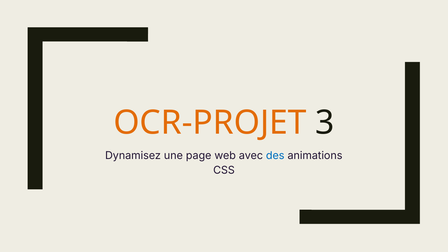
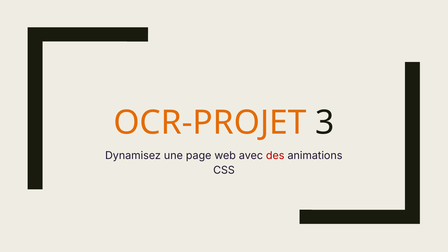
des colour: blue -> red (275, 156)
